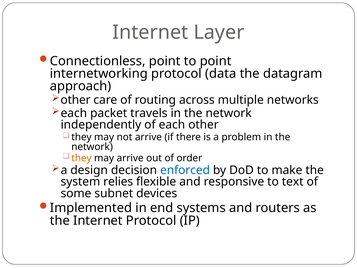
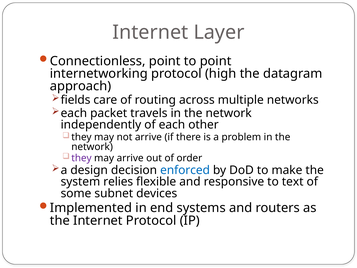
data: data -> high (221, 74)
other: other -> fields (76, 100)
they colour: orange -> purple (81, 158)
